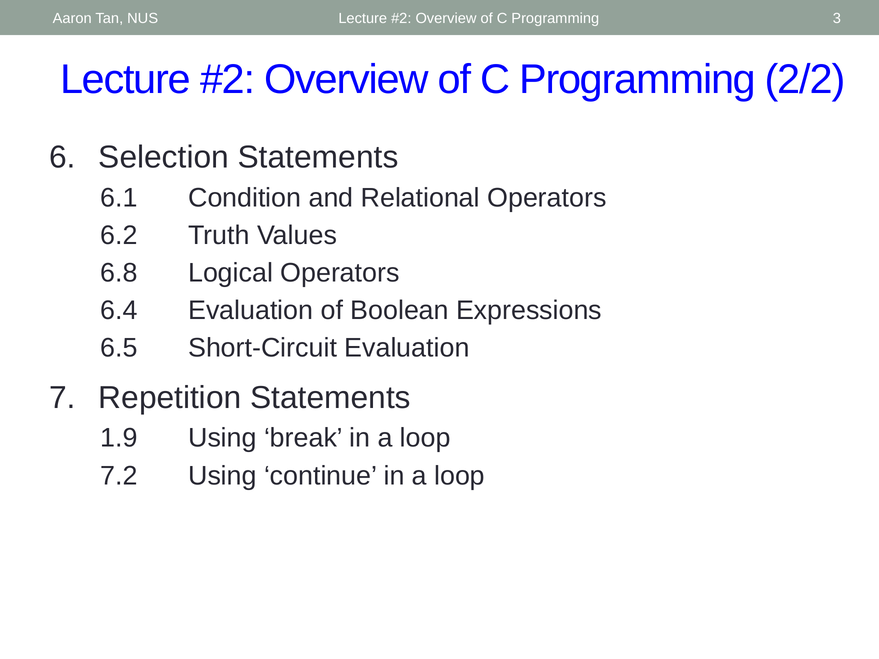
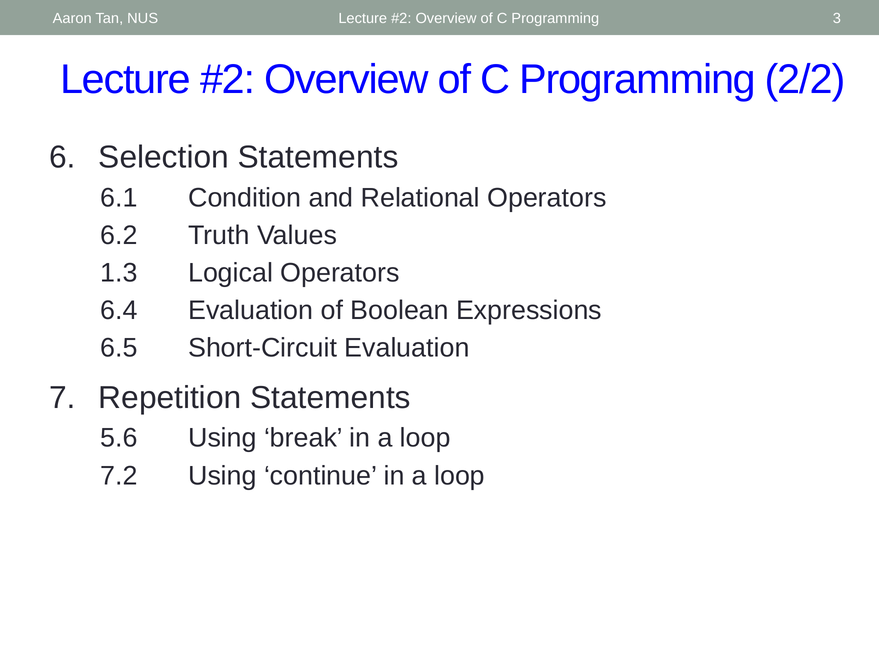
6.8: 6.8 -> 1.3 (119, 273)
1.9: 1.9 -> 5.6 (119, 438)
